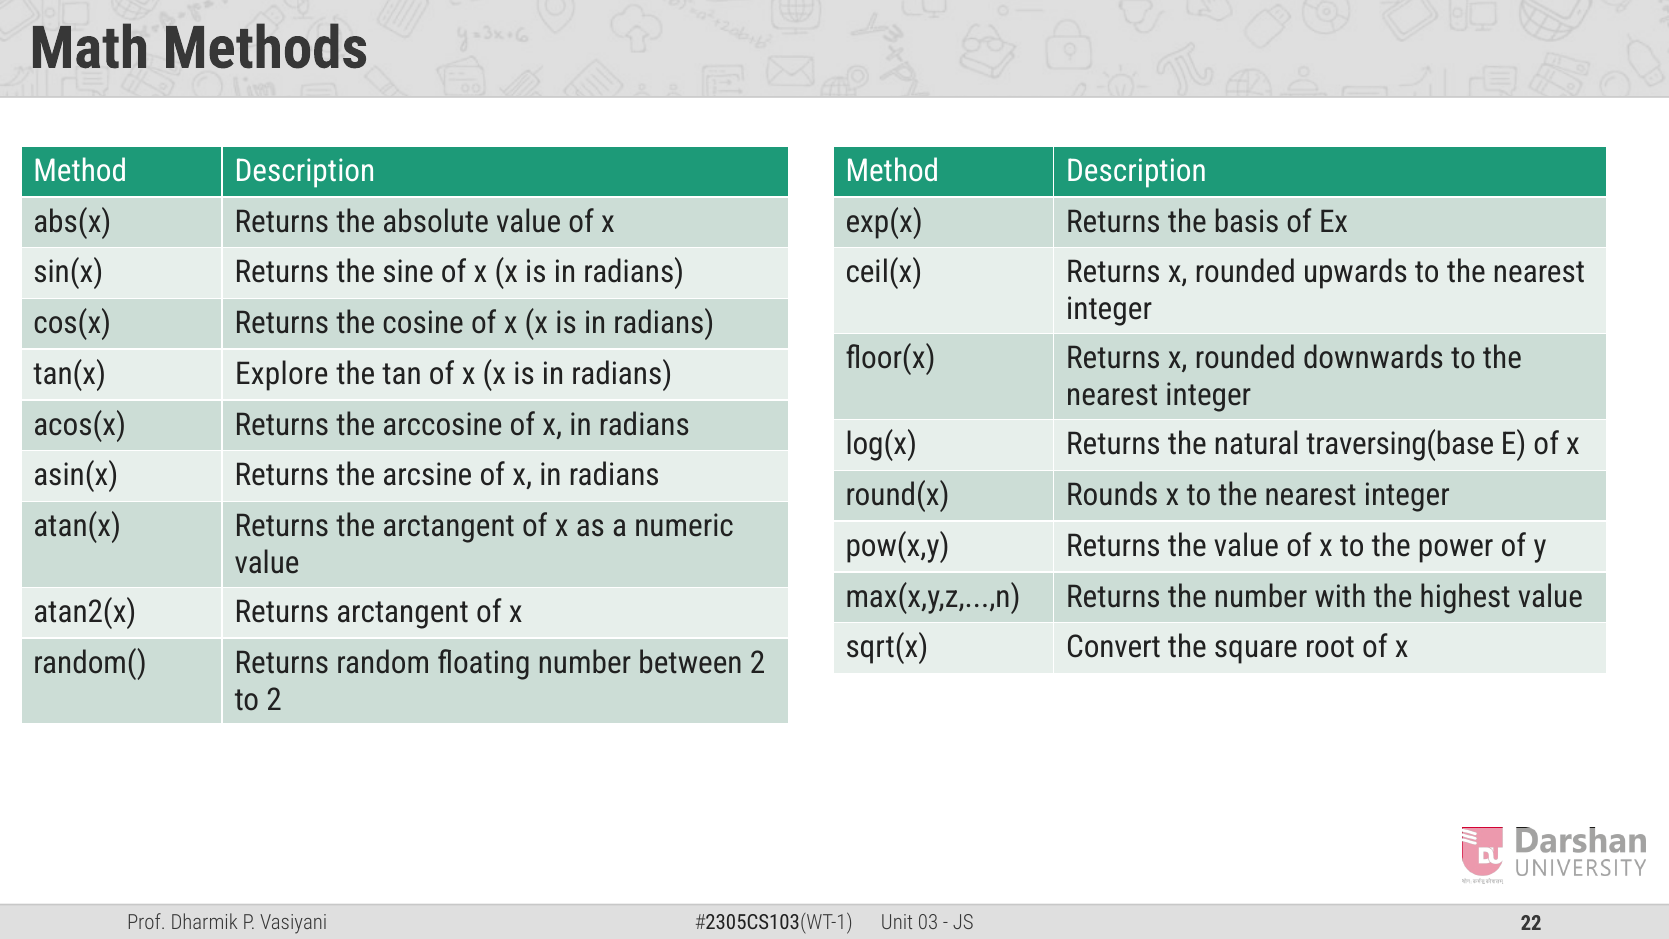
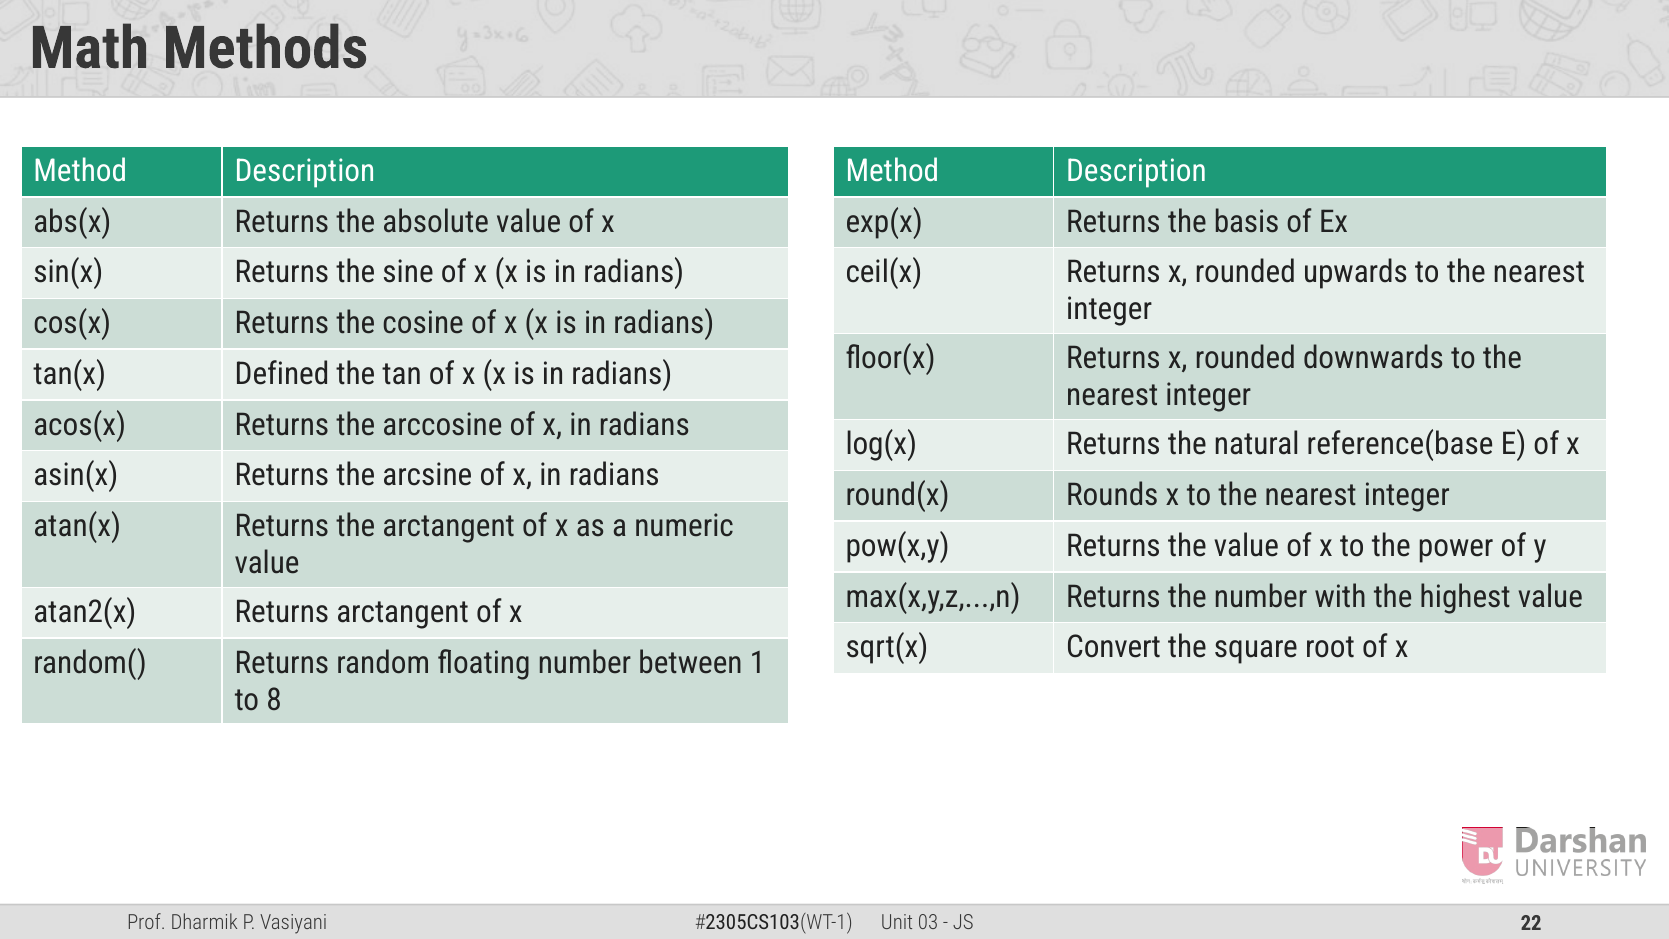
Explore: Explore -> Defined (282, 374)
traversing(base: traversing(base -> reference(base (1400, 444)
between 2: 2 -> 1 (757, 663)
to 2: 2 -> 8 (274, 700)
